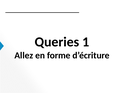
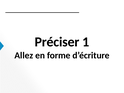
Queries: Queries -> Préciser (57, 42)
